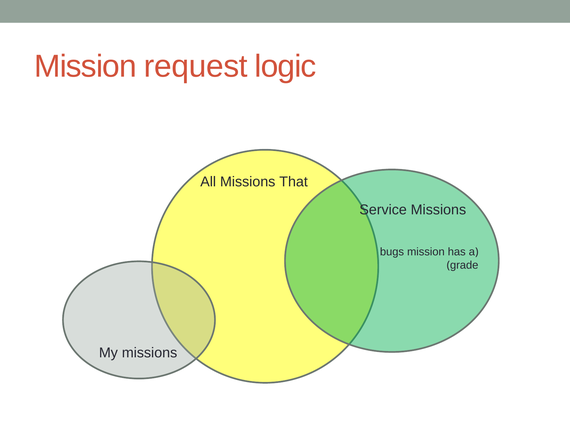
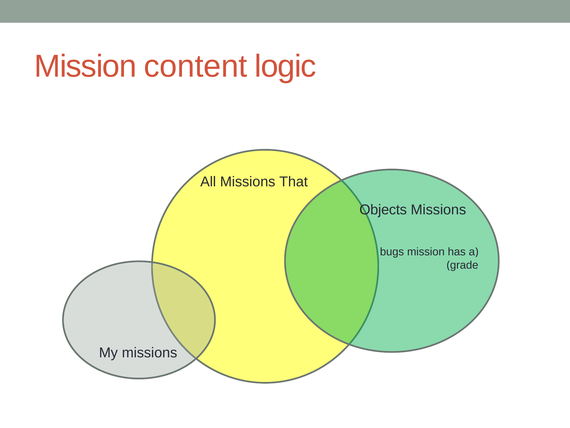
request: request -> content (196, 66)
Service: Service -> Objects (383, 209)
